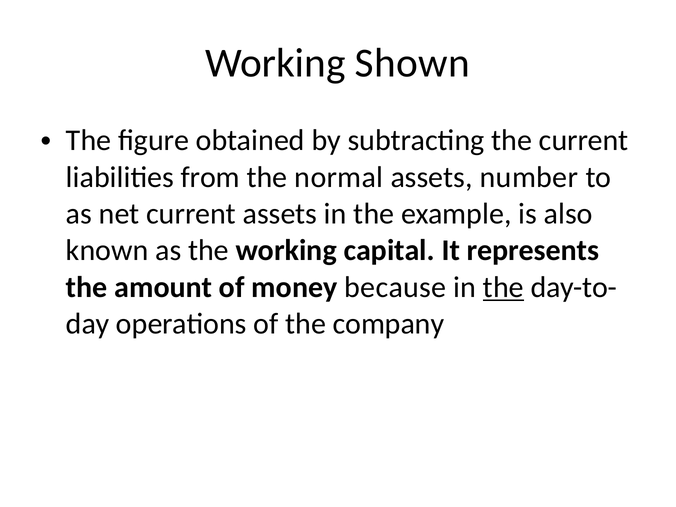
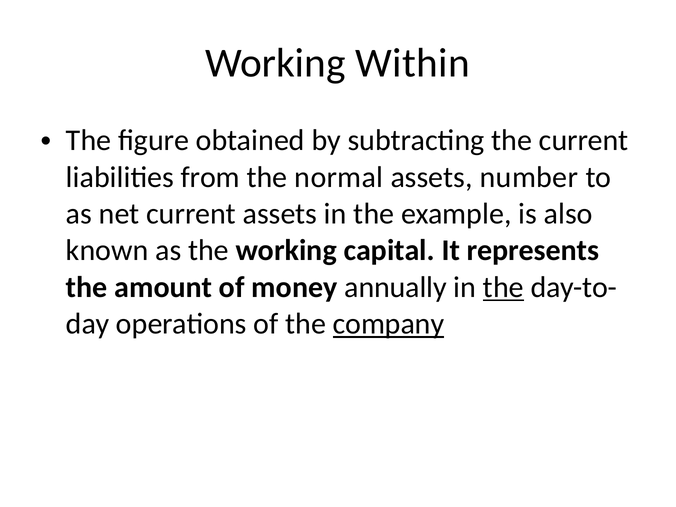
Shown: Shown -> Within (412, 63)
because: because -> annually (396, 287)
company underline: none -> present (389, 324)
